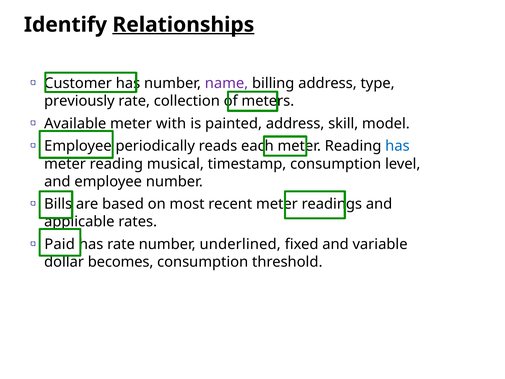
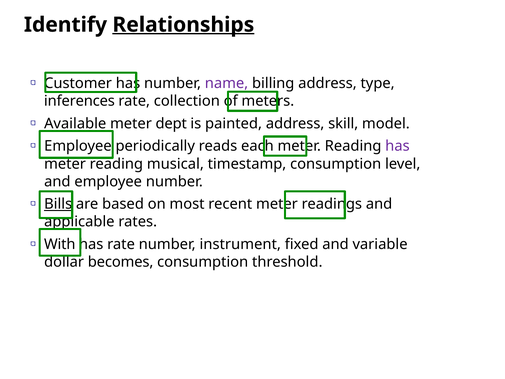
previously: previously -> inferences (79, 101)
with: with -> dept (171, 123)
has colour: blue -> purple (397, 146)
Bills underline: none -> present (58, 204)
Paid: Paid -> With (60, 244)
underlined: underlined -> instrument (240, 244)
